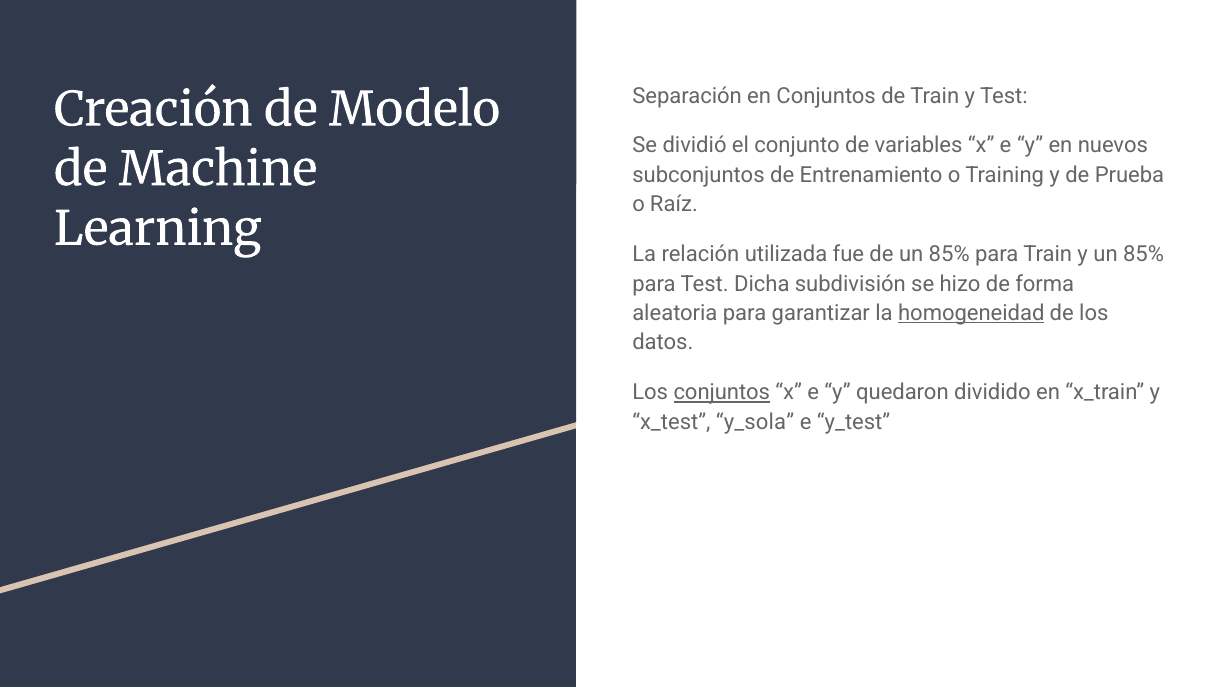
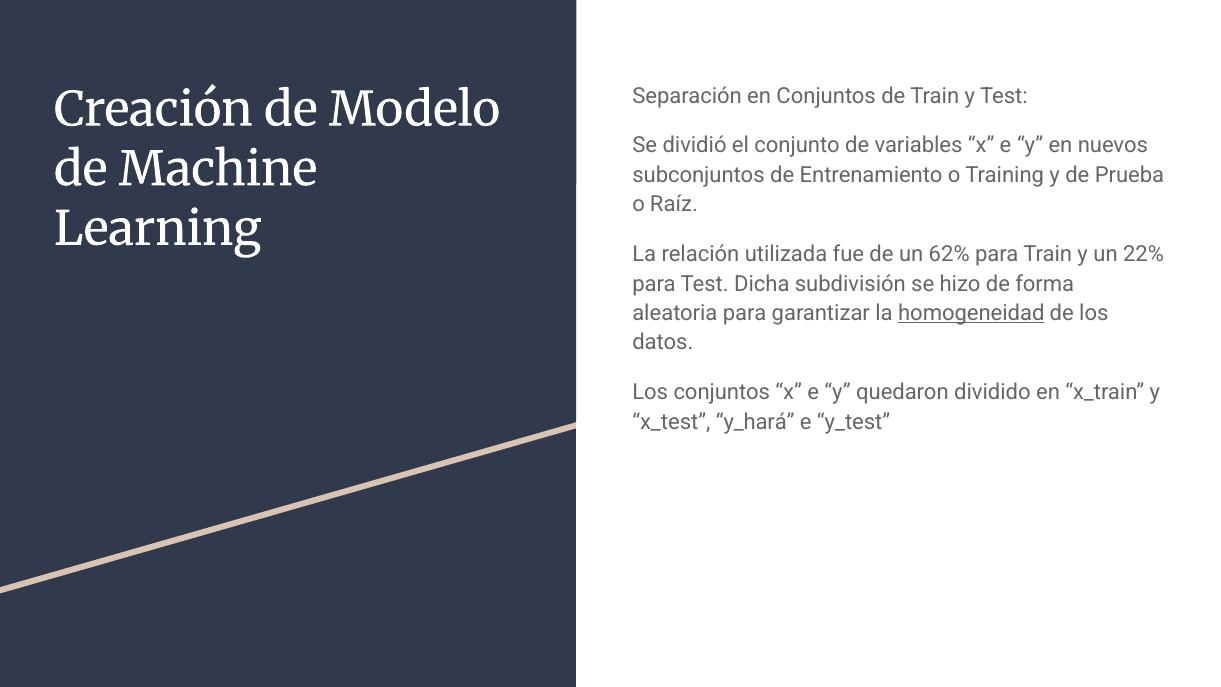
de un 85%: 85% -> 62% (949, 254)
y un 85%: 85% -> 22% (1144, 254)
conjuntos underline: present -> none (722, 392)
y_sola: y_sola -> y_hará (755, 422)
